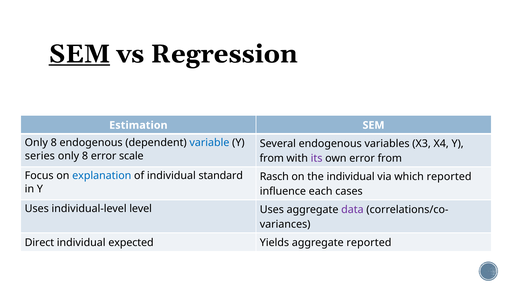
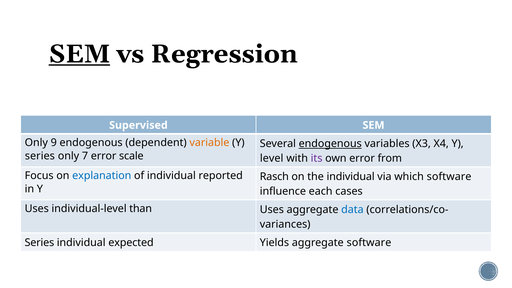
Estimation: Estimation -> Supervised (138, 125)
8: 8 -> 9 (54, 143)
variable colour: blue -> orange (209, 143)
endogenous underline: none -> present (330, 144)
8: 8 -> 7 (85, 156)
from: from -> level (272, 158)
standard: standard -> reported (221, 176)
which reported: reported -> software (449, 177)
level: level -> than (141, 209)
data colour: purple -> blue (352, 210)
Direct: Direct -> Series (39, 243)
aggregate reported: reported -> software (369, 243)
